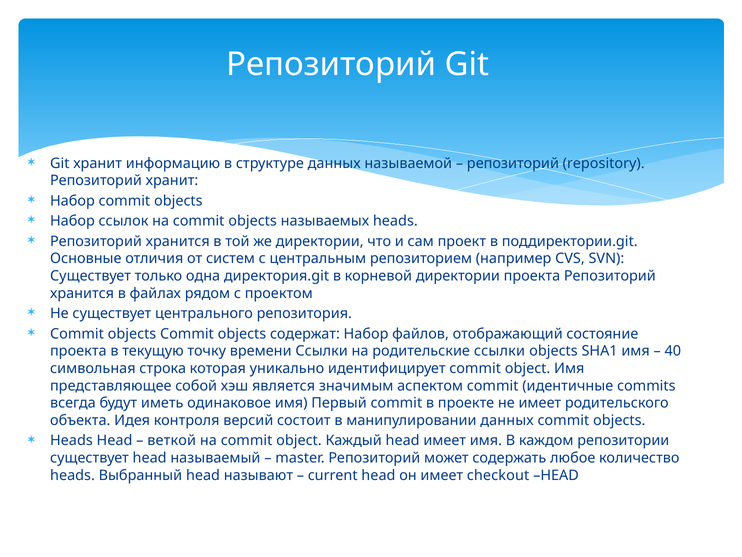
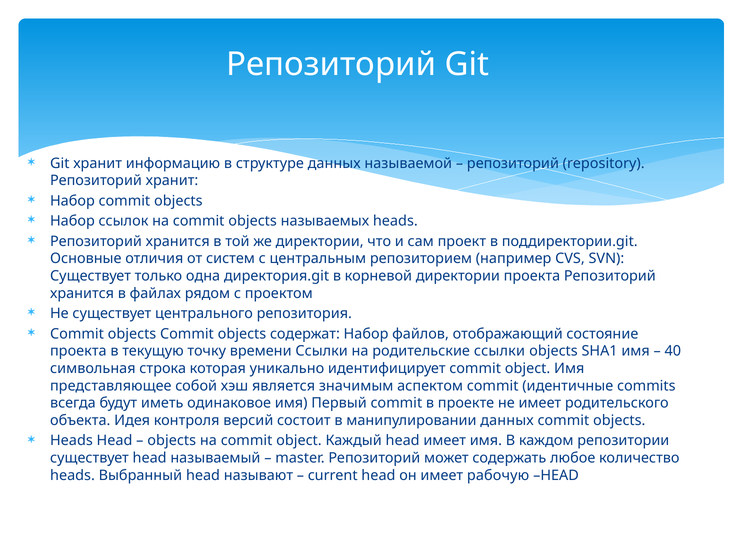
веткой: веткой -> objects (172, 440)
checkout: checkout -> рабочую (498, 475)
